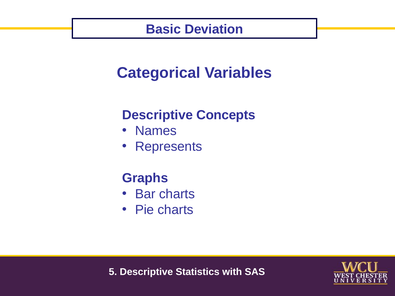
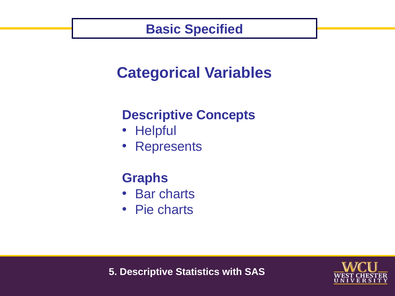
Deviation: Deviation -> Specified (214, 29)
Names: Names -> Helpful (156, 131)
